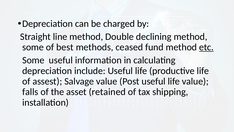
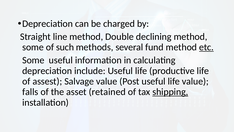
best: best -> such (65, 47)
ceased: ceased -> several (129, 47)
shipping underline: none -> present (170, 92)
